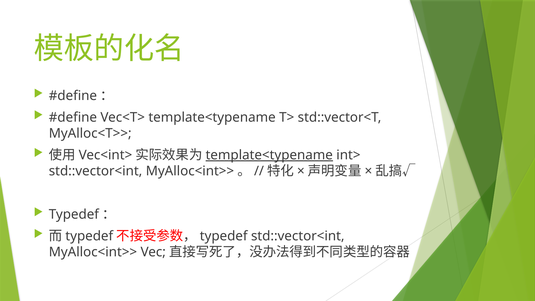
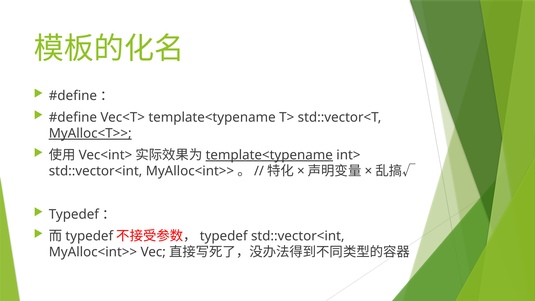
MyAlloc<T>> underline: none -> present (90, 133)
